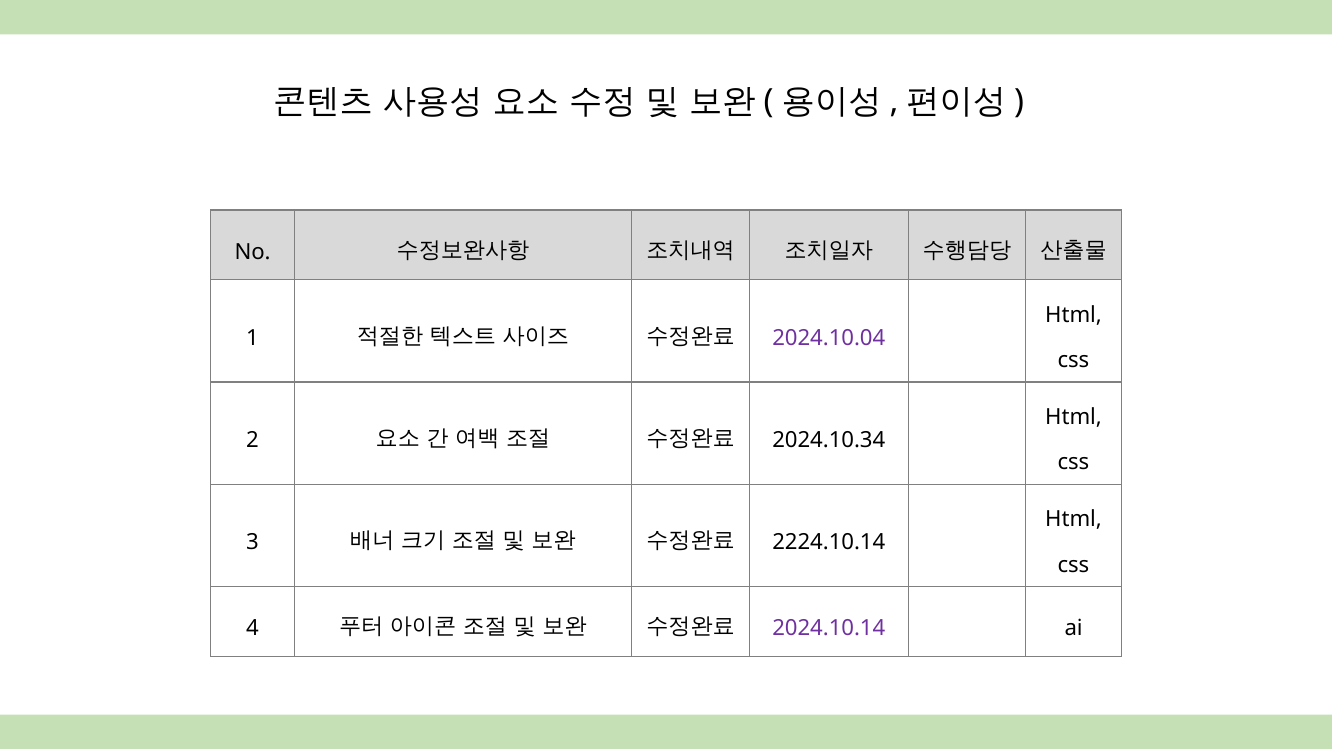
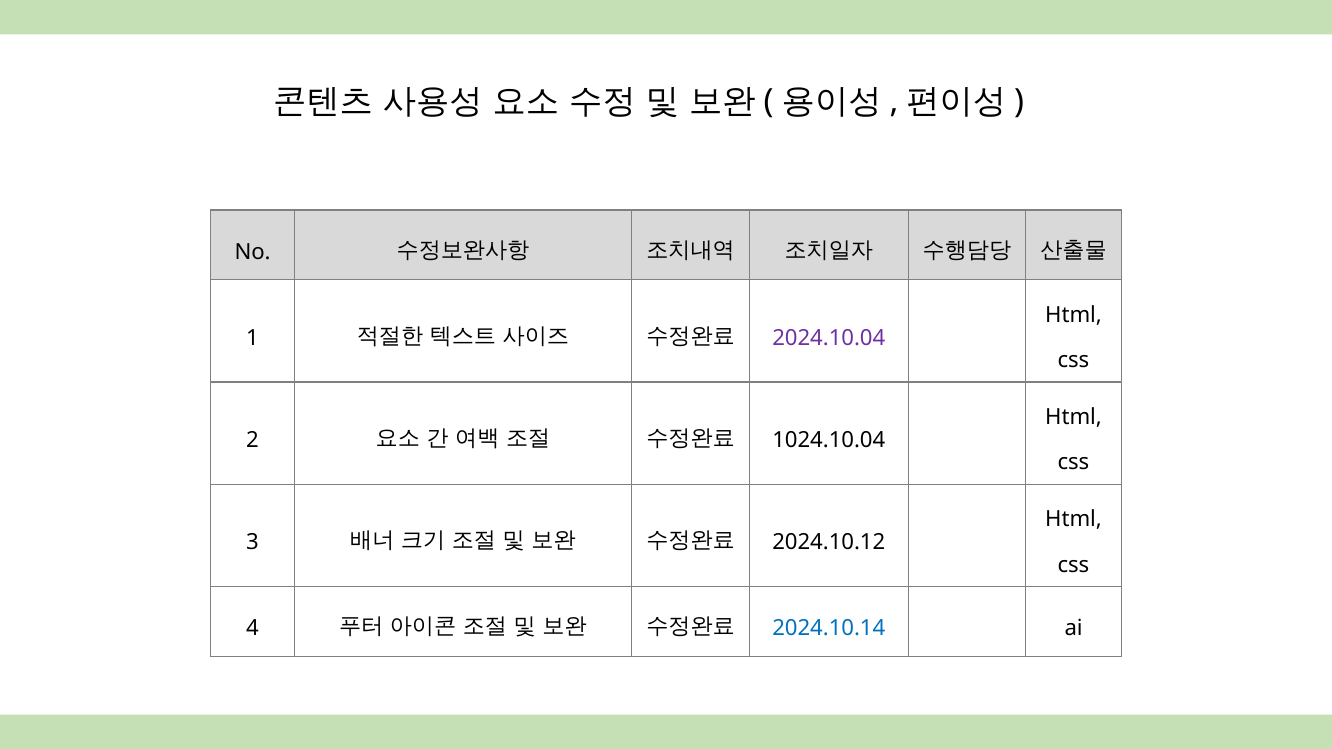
2024.10.34: 2024.10.34 -> 1024.10.04 (829, 440)
2224.10.14: 2224.10.14 -> 2024.10.12 (829, 542)
2024.10.14 colour: purple -> blue (829, 628)
